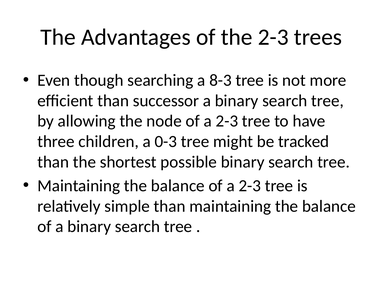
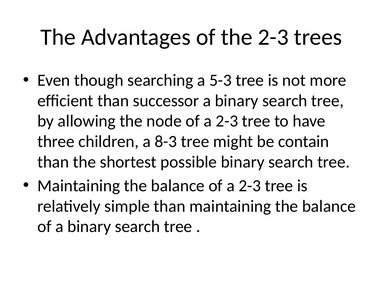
8-3: 8-3 -> 5-3 (220, 80)
0-3: 0-3 -> 8-3 (166, 142)
tracked: tracked -> contain (304, 142)
